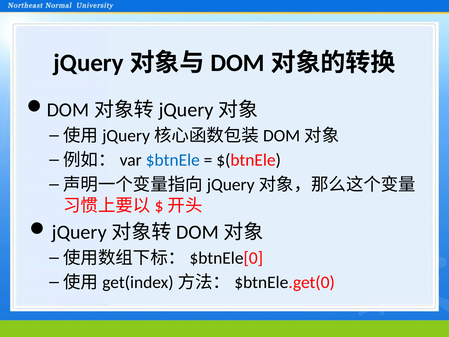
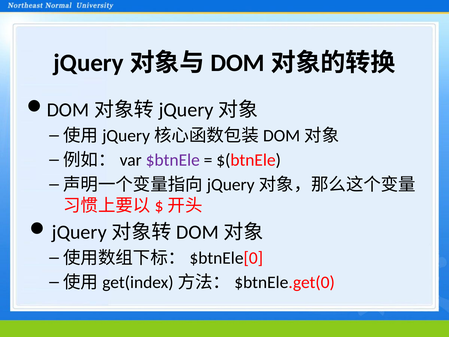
$btnEle colour: blue -> purple (173, 160)
